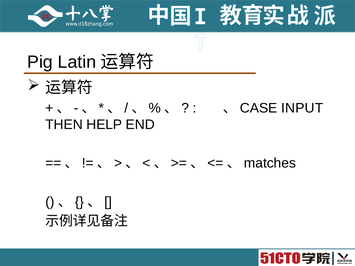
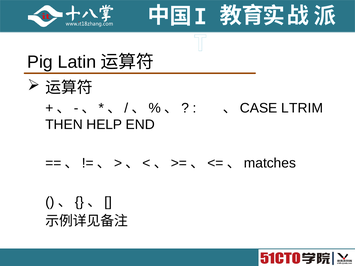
INPUT: INPUT -> LTRIM (302, 108)
